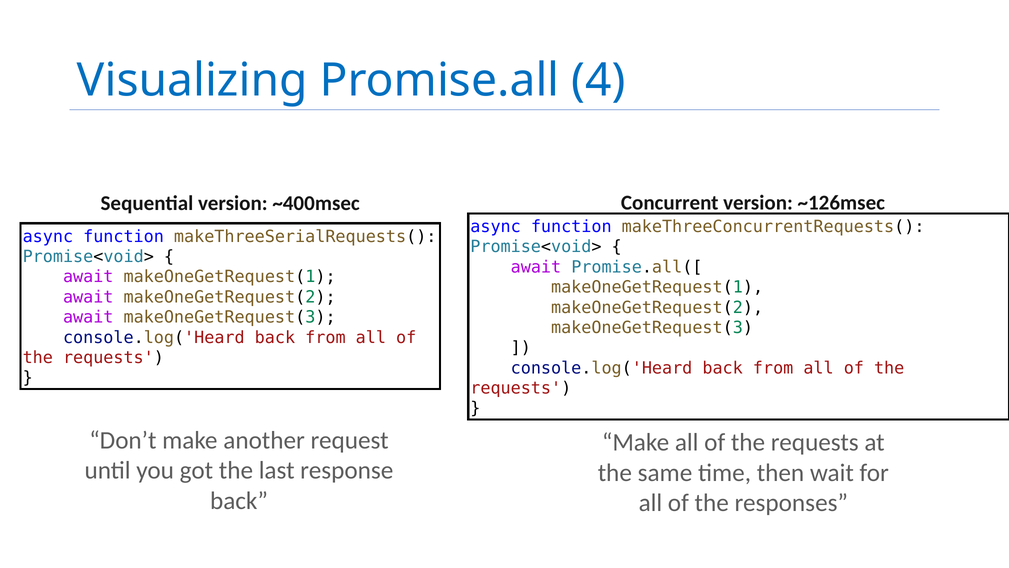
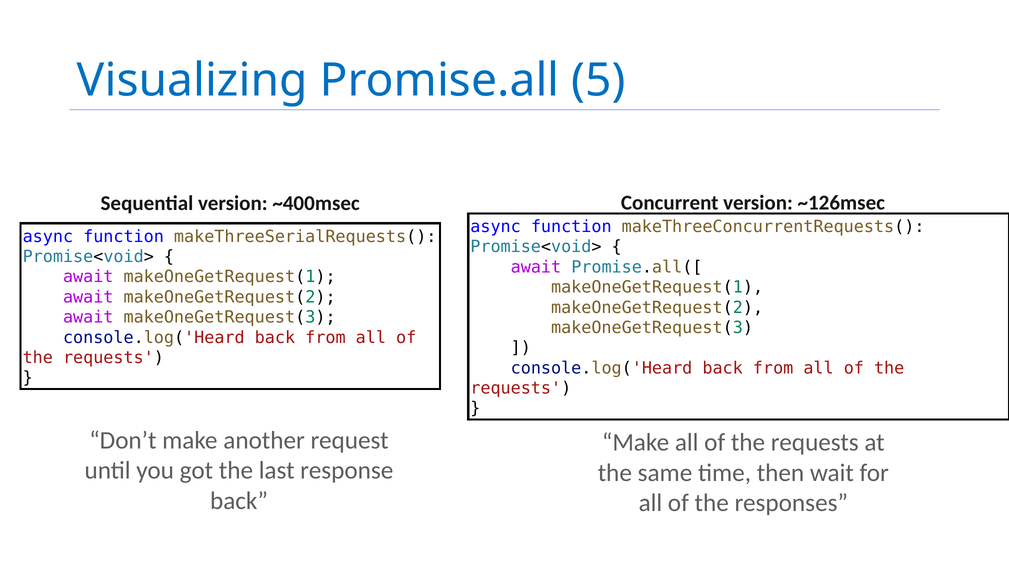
4: 4 -> 5 (598, 81)
